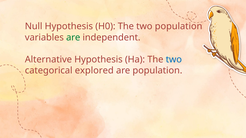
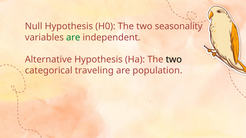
two population: population -> seasonality (179, 26)
two colour: blue -> black (174, 60)
explored: explored -> traveling (94, 71)
